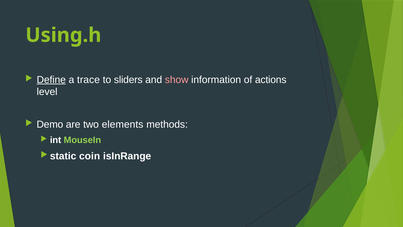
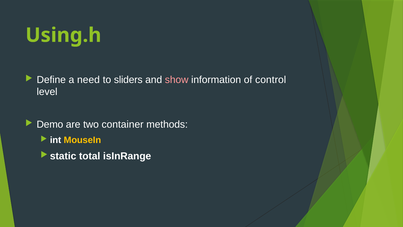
Define underline: present -> none (51, 80)
trace: trace -> need (88, 80)
actions: actions -> control (271, 80)
elements: elements -> container (123, 124)
MouseIn colour: light green -> yellow (82, 140)
coin: coin -> total (90, 156)
